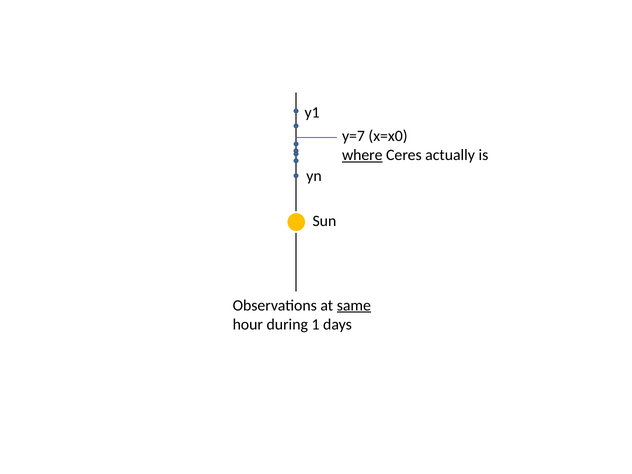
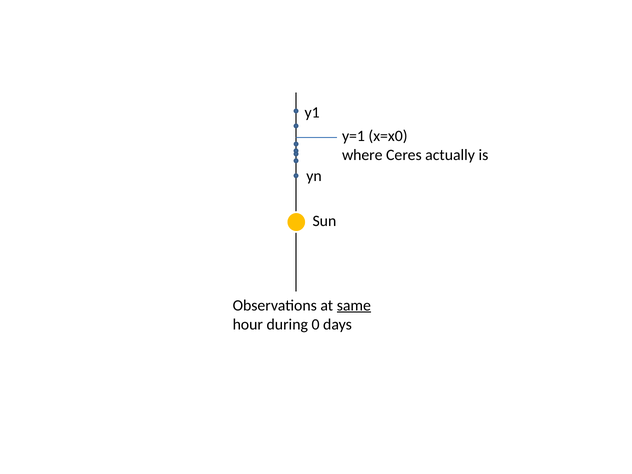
y=7: y=7 -> y=1 (353, 136)
where underline: present -> none (362, 155)
1: 1 -> 0 (316, 324)
